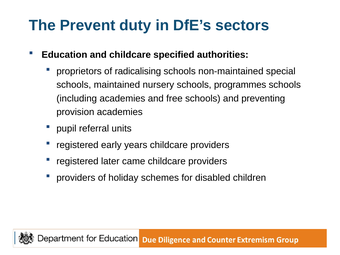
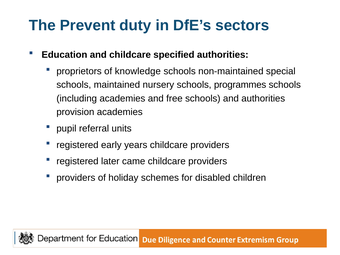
radicalising: radicalising -> knowledge (138, 71)
and preventing: preventing -> authorities (263, 98)
